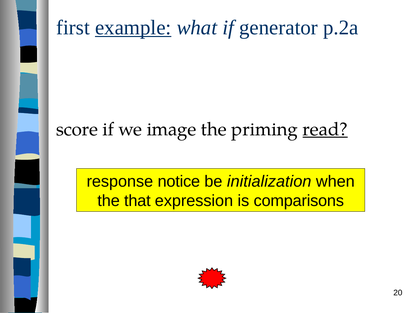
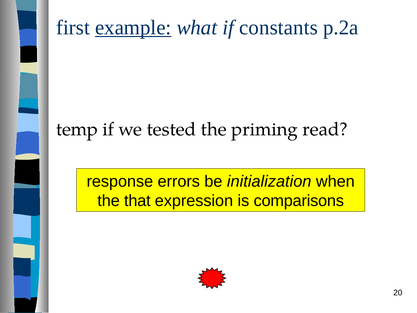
generator: generator -> constants (279, 28)
score: score -> temp (77, 129)
image: image -> tested (171, 129)
read underline: present -> none (325, 129)
notice: notice -> errors (179, 181)
